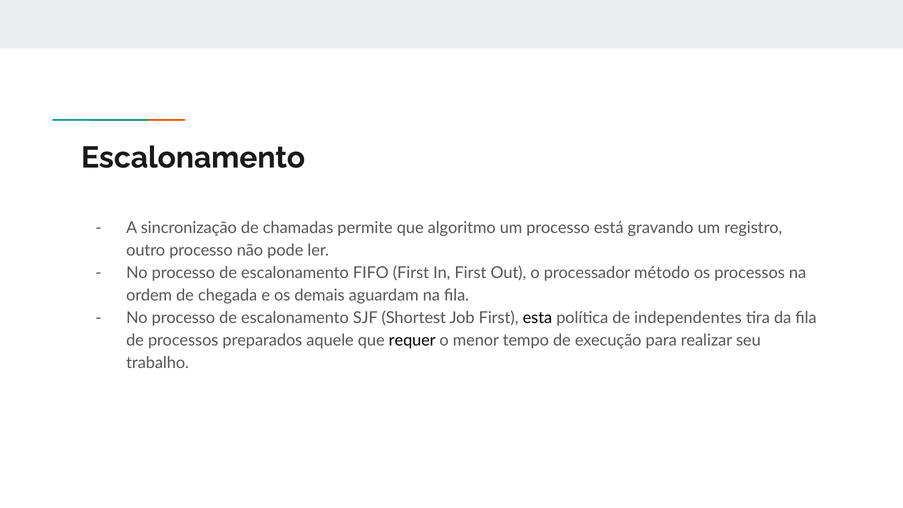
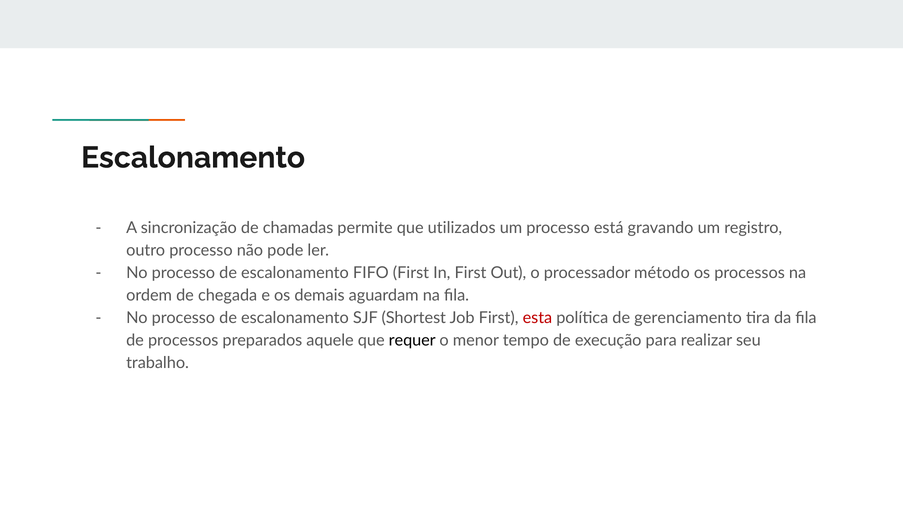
algoritmo: algoritmo -> utilizados (462, 228)
esta colour: black -> red (537, 318)
independentes: independentes -> gerenciamento (688, 318)
